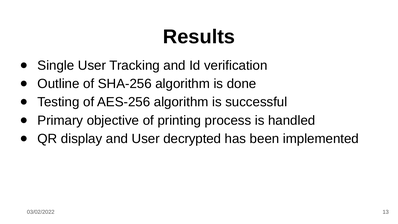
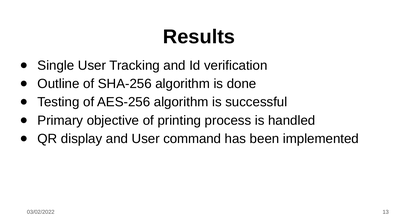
decrypted: decrypted -> command (192, 139)
